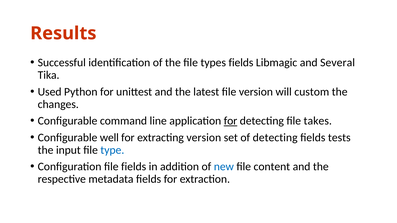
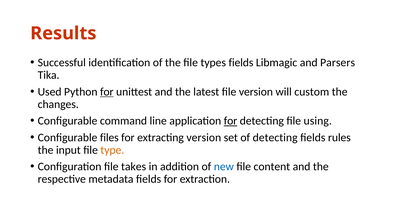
Several: Several -> Parsers (338, 63)
for underline: none -> present (107, 92)
takes: takes -> using (318, 121)
well: well -> files (109, 138)
tests: tests -> rules (339, 138)
type colour: blue -> orange (112, 150)
file fields: fields -> takes (134, 167)
